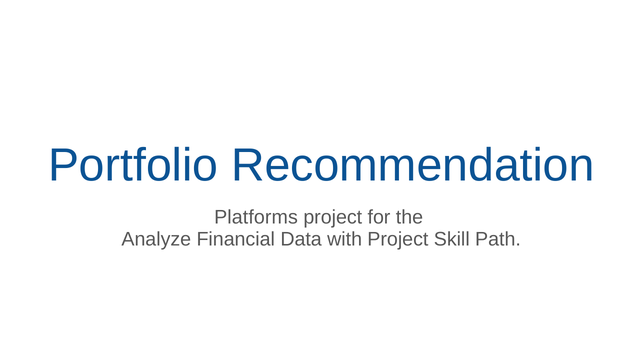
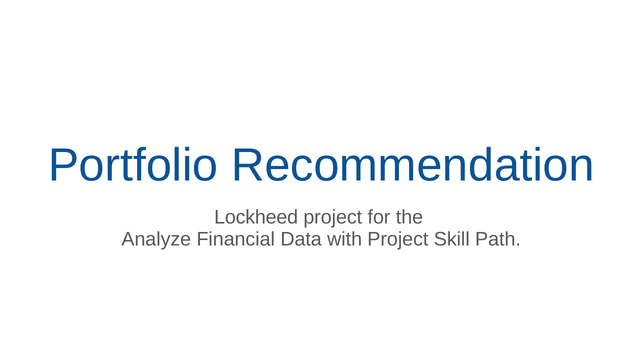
Platforms: Platforms -> Lockheed (256, 217)
